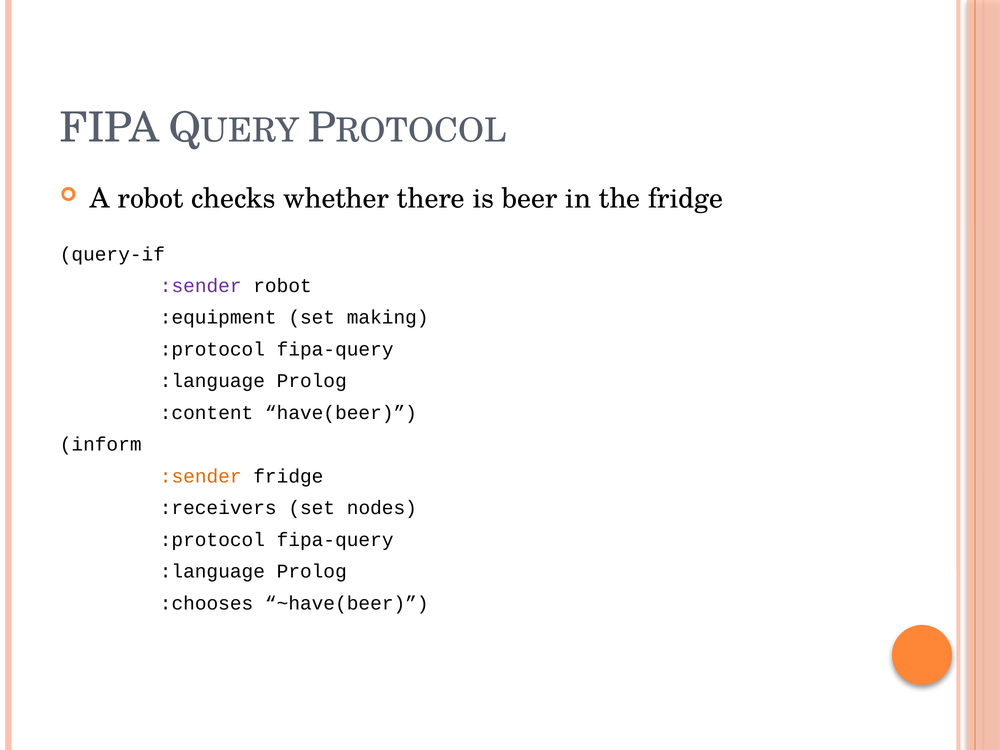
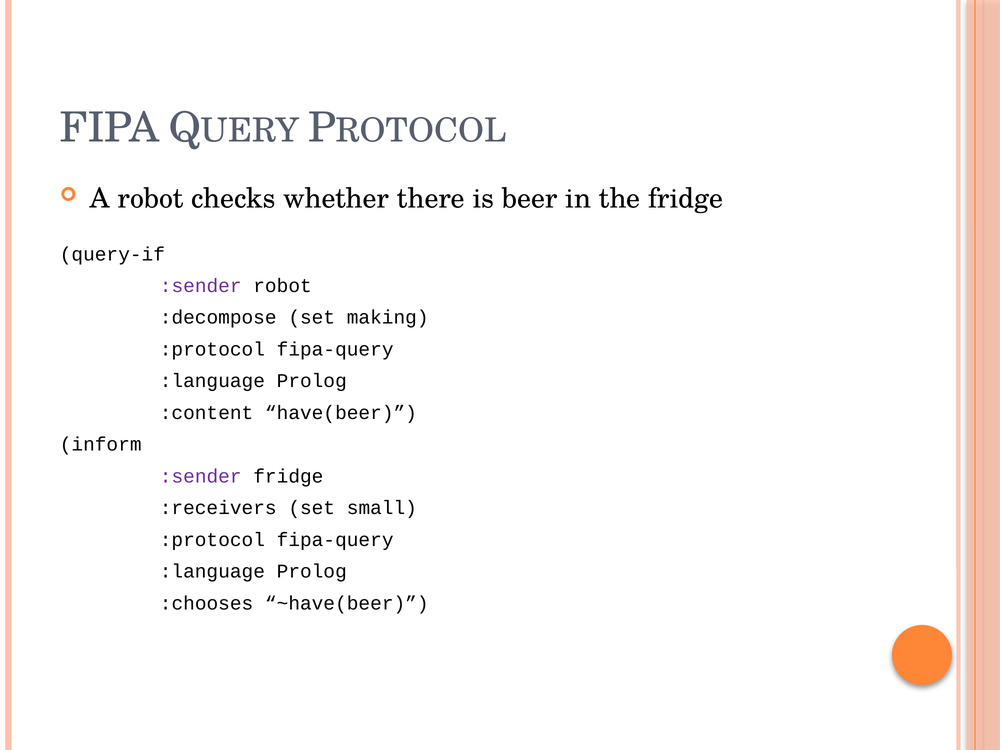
:equipment: :equipment -> :decompose (218, 318)
:sender colour: orange -> purple (201, 476)
nodes: nodes -> small (382, 508)
